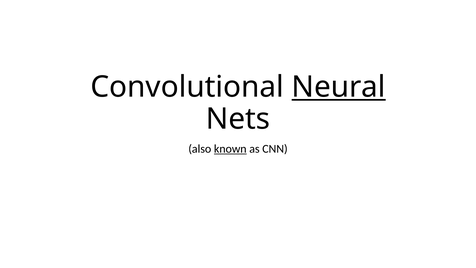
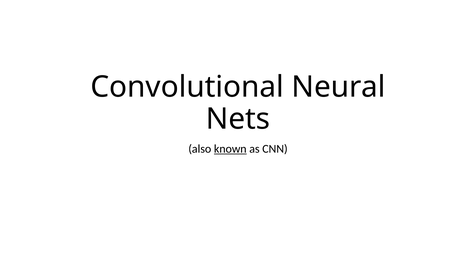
Neural underline: present -> none (339, 87)
